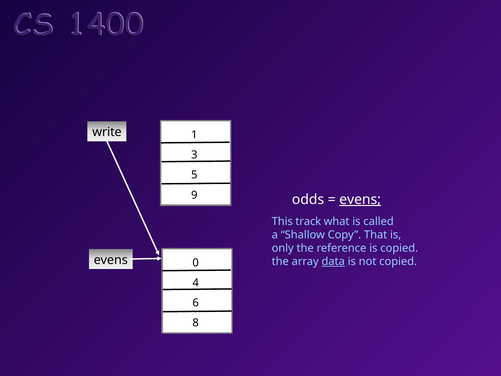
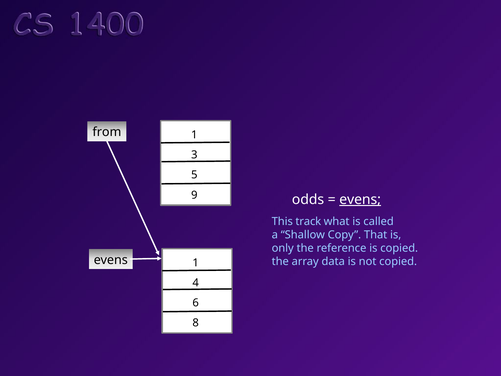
write: write -> from (107, 132)
evens 0: 0 -> 1 (196, 263)
data underline: present -> none (333, 261)
